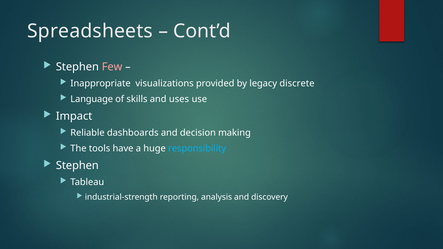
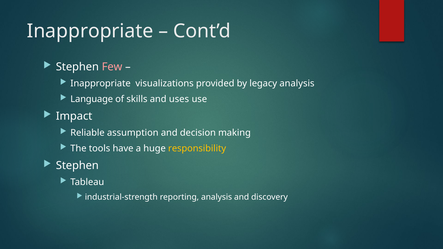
Spreadsheets: Spreadsheets -> Inappropriate (90, 31)
legacy discrete: discrete -> analysis (297, 84)
dashboards: dashboards -> assumption (133, 133)
responsibility colour: light blue -> yellow (197, 149)
